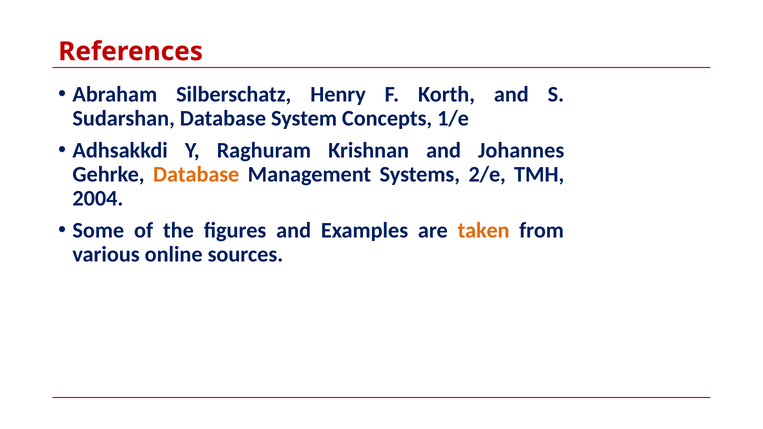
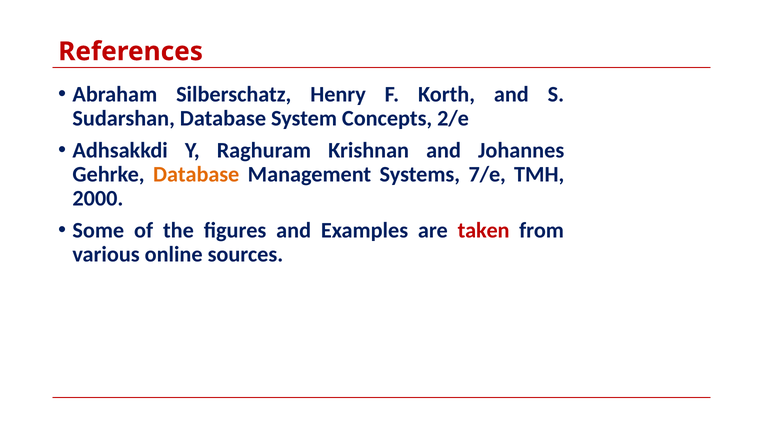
1/e: 1/e -> 2/e (453, 118)
2/e: 2/e -> 7/e (487, 174)
2004: 2004 -> 2000 (98, 198)
taken colour: orange -> red (484, 230)
